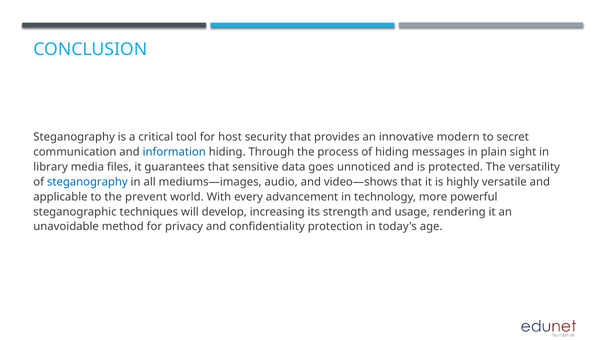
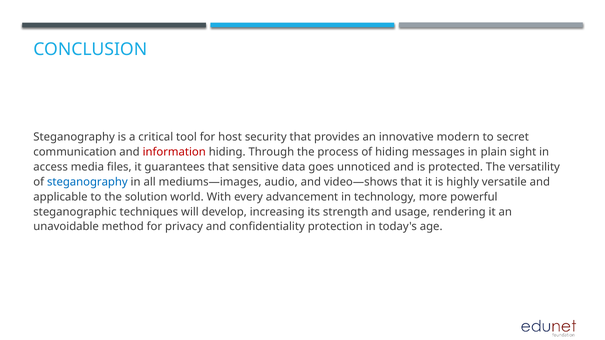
information colour: blue -> red (174, 152)
library: library -> access (51, 167)
prevent: prevent -> solution (146, 197)
